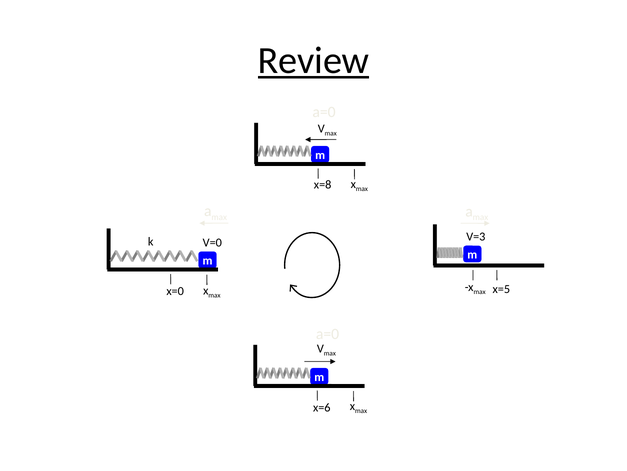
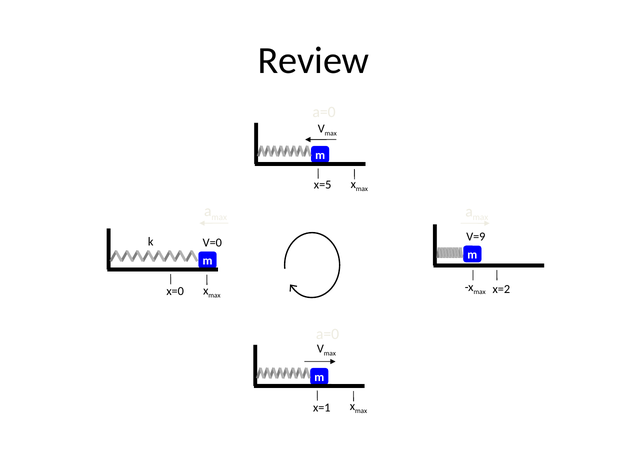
Review underline: present -> none (314, 61)
x=8: x=8 -> x=5 (323, 185)
V=3: V=3 -> V=9 (476, 236)
x=5: x=5 -> x=2 (501, 289)
x=6: x=6 -> x=1 (322, 407)
